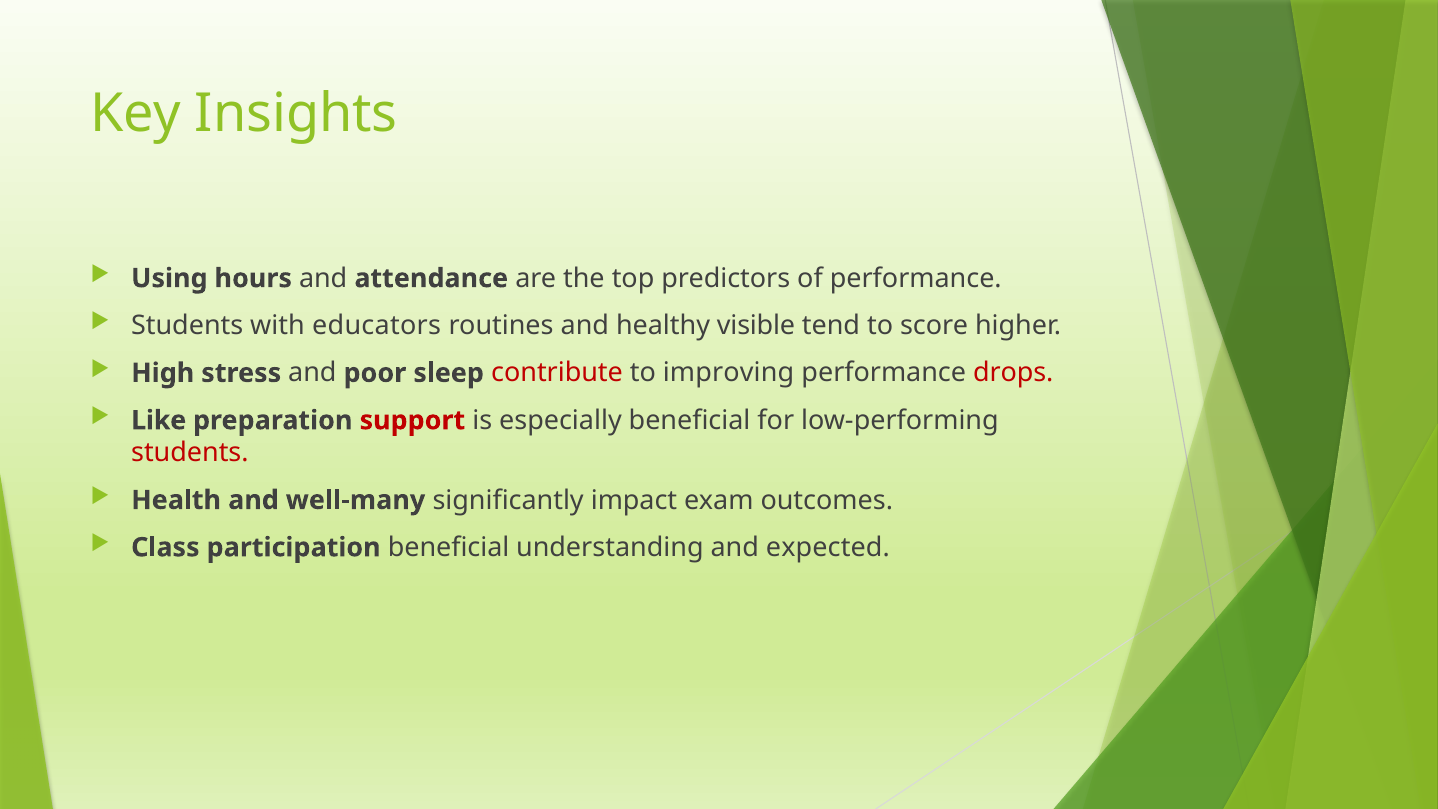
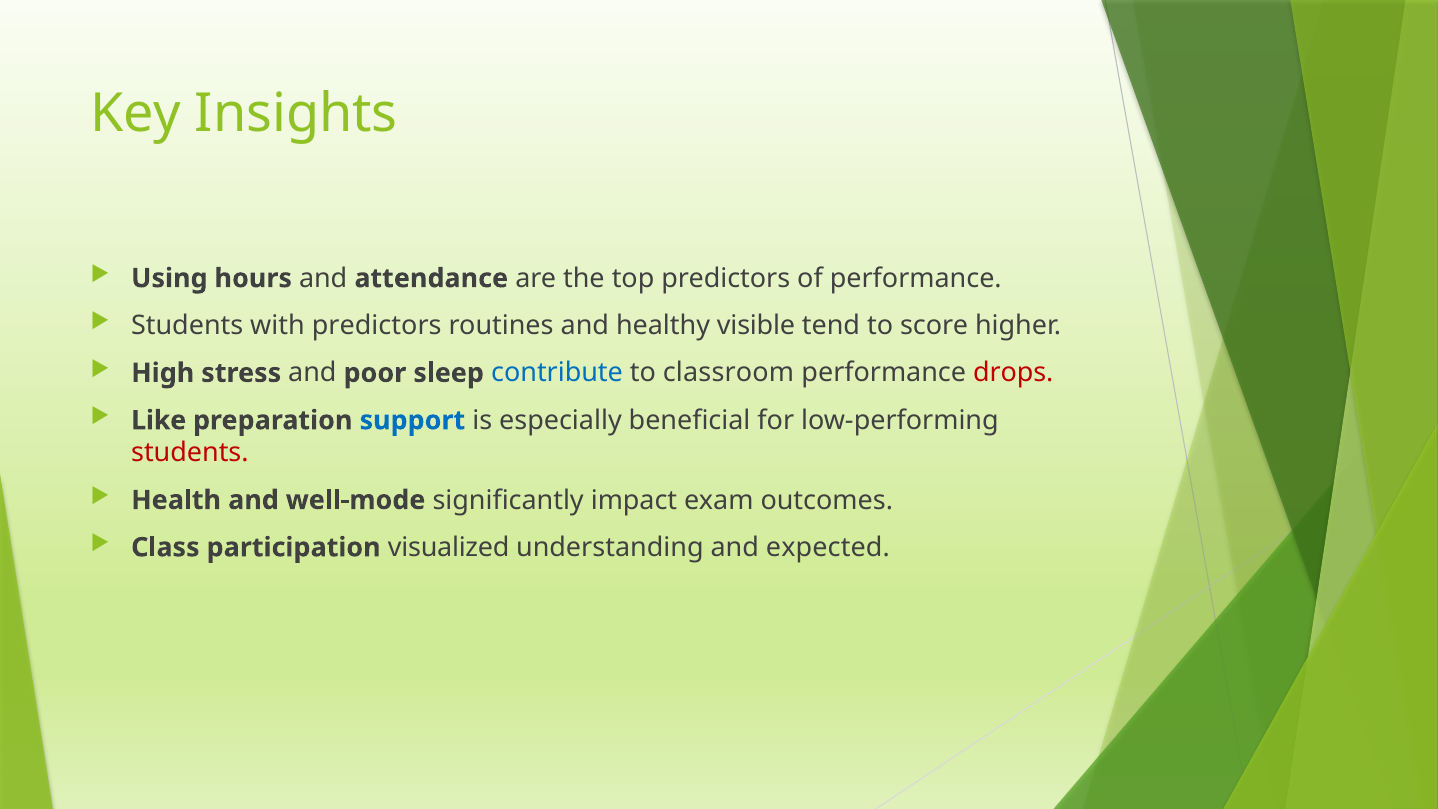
with educators: educators -> predictors (377, 326)
contribute colour: red -> blue (557, 373)
improving: improving -> classroom (729, 373)
support colour: red -> blue (412, 420)
well-many: well-many -> well-mode (356, 500)
participation beneficial: beneficial -> visualized (449, 547)
